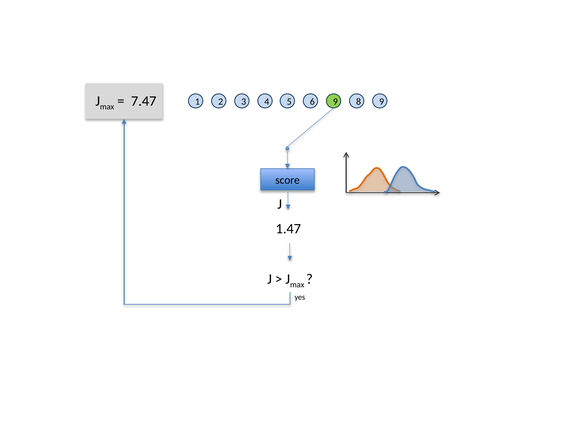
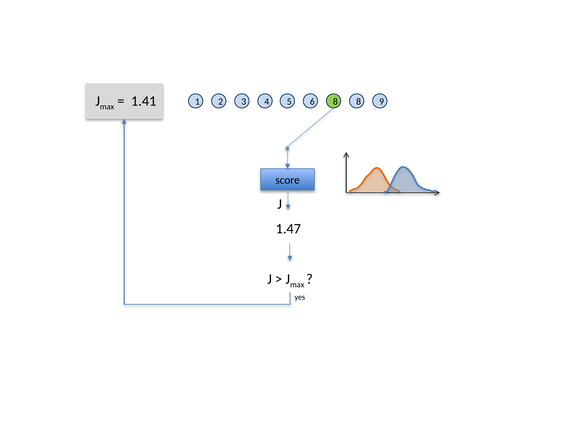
7.47: 7.47 -> 1.41 (144, 101)
6 9: 9 -> 8 (335, 101)
